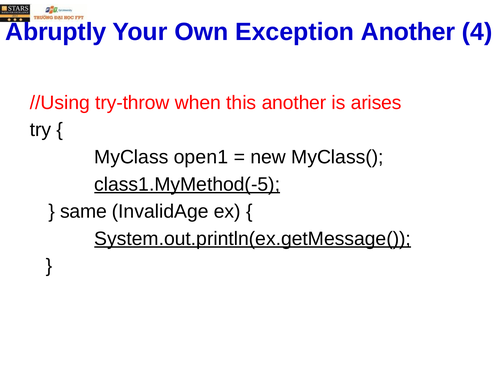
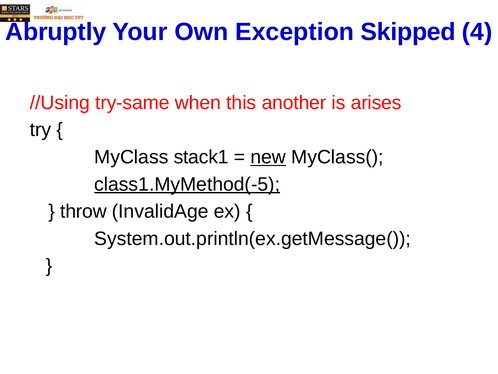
Exception Another: Another -> Skipped (408, 32)
try-throw: try-throw -> try-same (132, 103)
open1: open1 -> stack1 (201, 157)
new underline: none -> present (268, 157)
same: same -> throw (84, 211)
System.out.println(ex.getMessage( underline: present -> none (253, 238)
